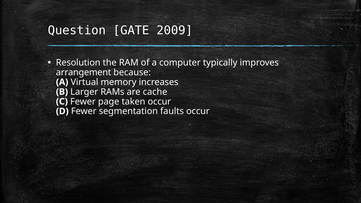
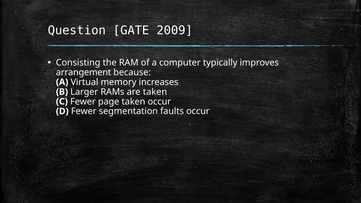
Resolution: Resolution -> Consisting (78, 63)
are cache: cache -> taken (155, 92)
